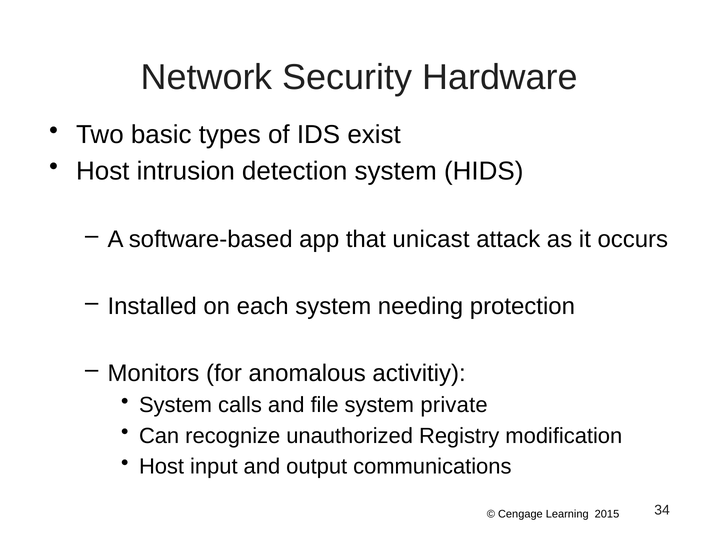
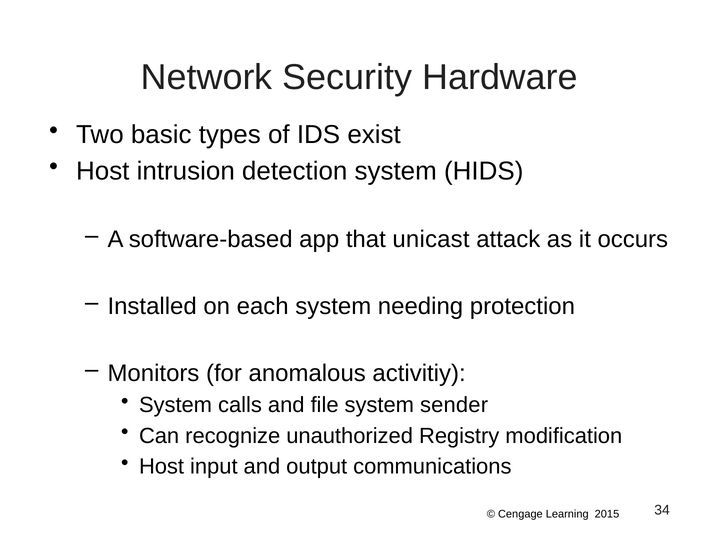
private: private -> sender (454, 405)
